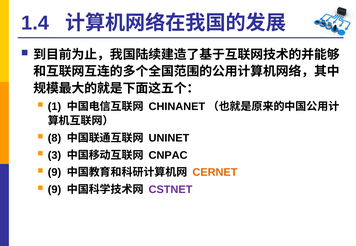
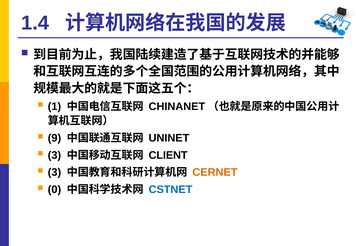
8: 8 -> 9 (54, 138)
CNPAC: CNPAC -> CLIENT (168, 155)
9: 9 -> 3 (54, 173)
9: 9 -> 0 (54, 190)
CSTNET colour: purple -> blue (170, 190)
